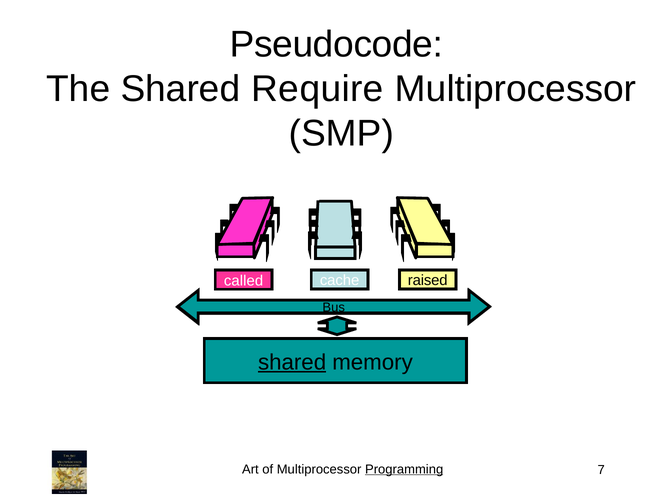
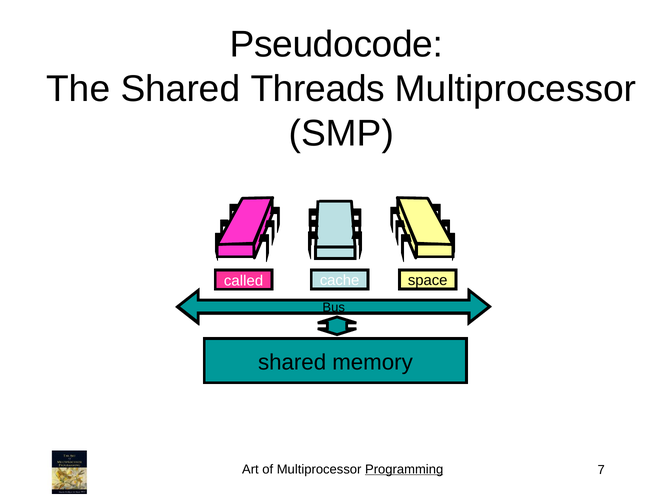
Require: Require -> Threads (318, 89)
raised: raised -> space (428, 280)
shared underline: present -> none (292, 362)
